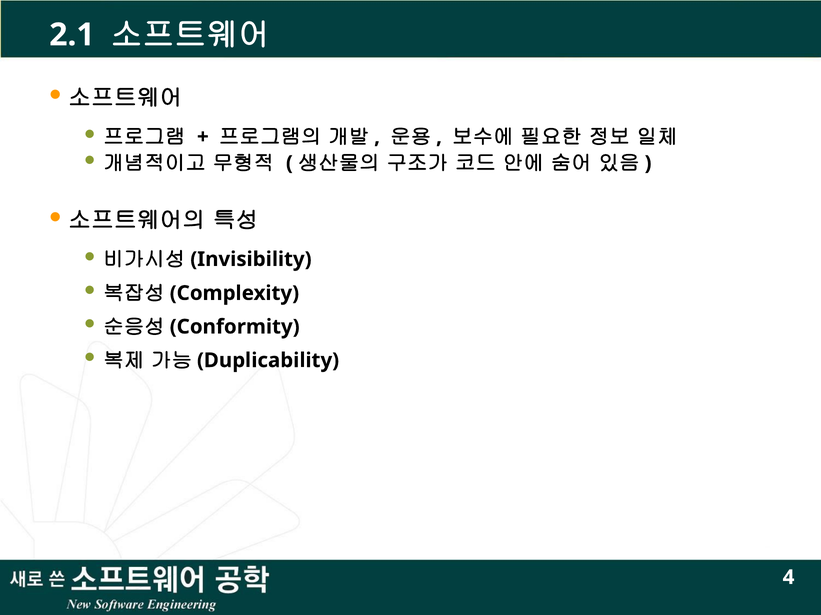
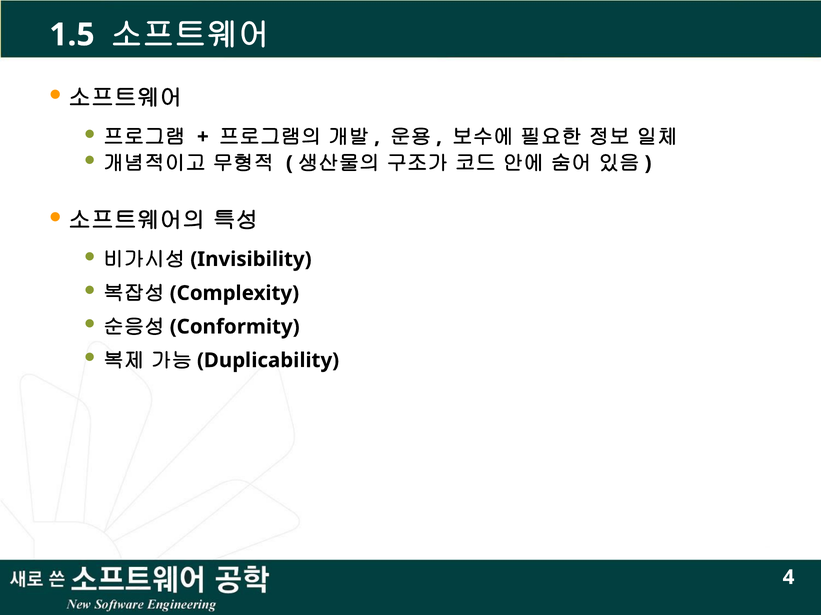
2.1: 2.1 -> 1.5 (72, 35)
